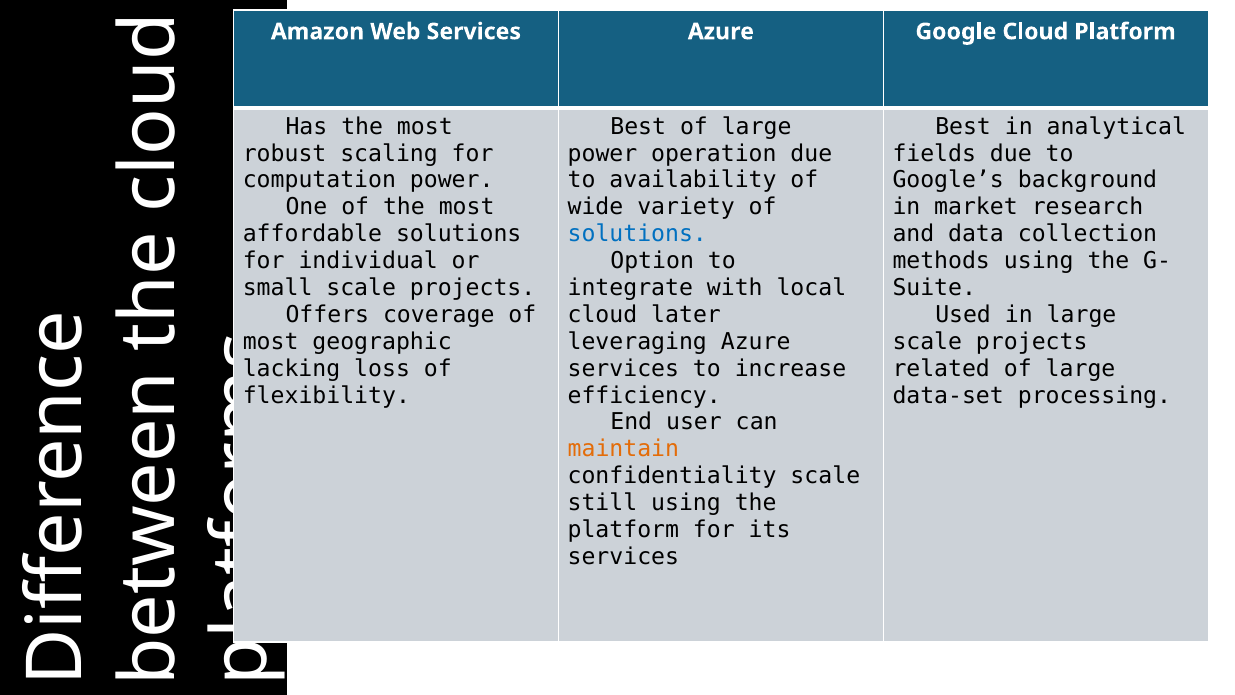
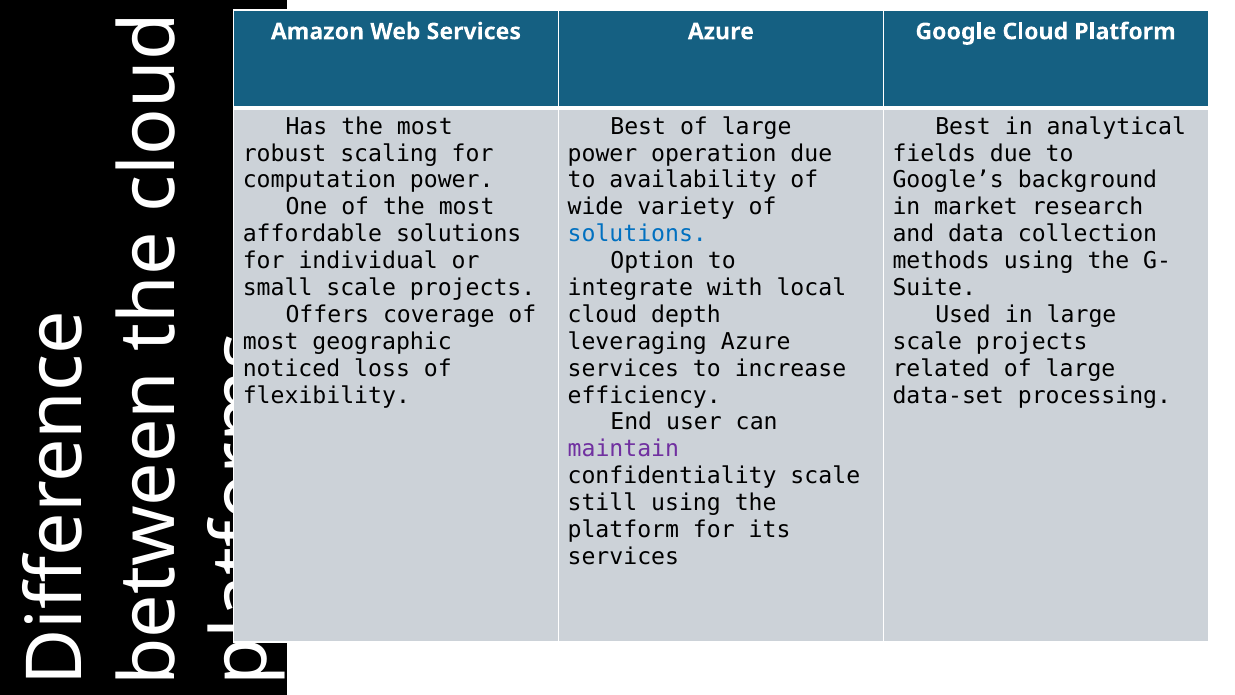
later: later -> depth (686, 315)
lacking: lacking -> noticed (292, 368)
maintain colour: orange -> purple (623, 449)
